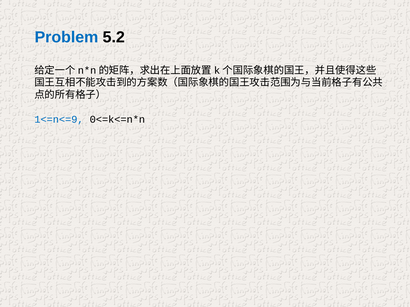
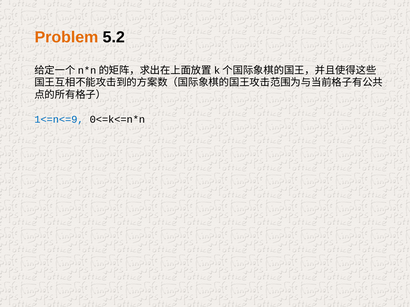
Problem colour: blue -> orange (66, 37)
